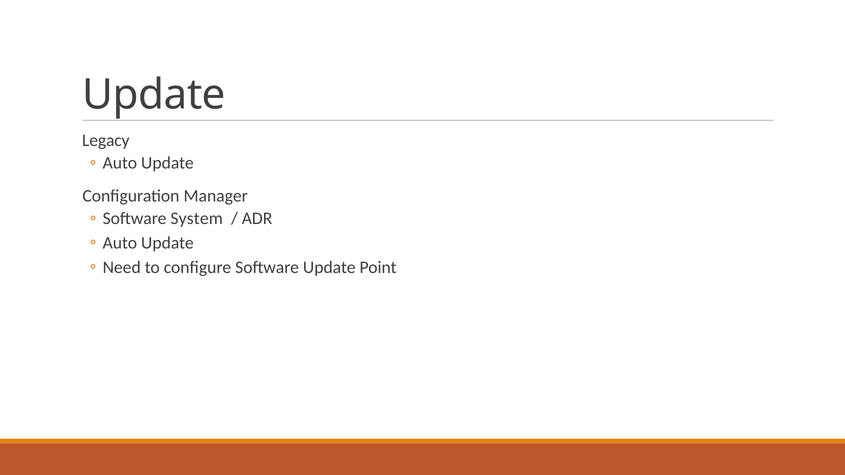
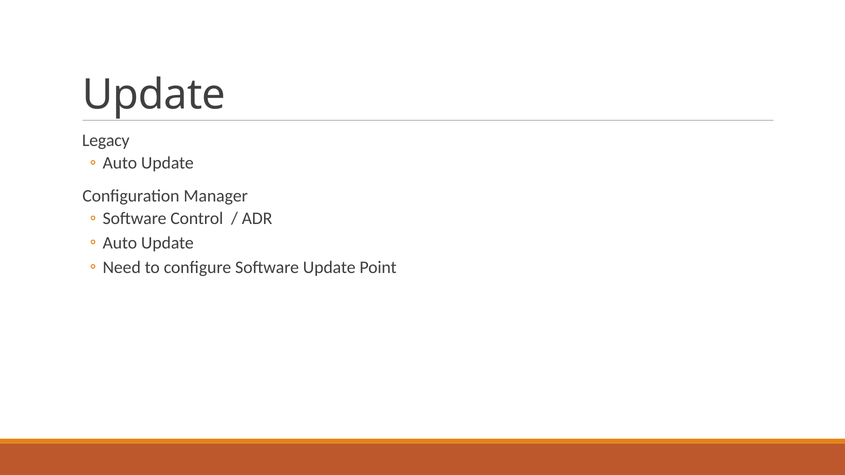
System: System -> Control (197, 219)
